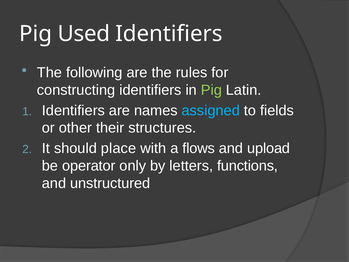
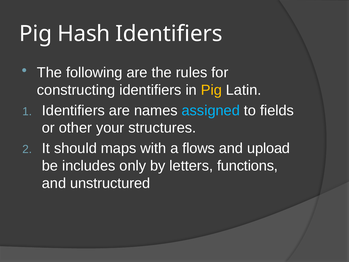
Used: Used -> Hash (84, 34)
Pig colour: light green -> yellow (211, 90)
their: their -> your (110, 128)
place: place -> maps (119, 148)
operator: operator -> includes (89, 166)
